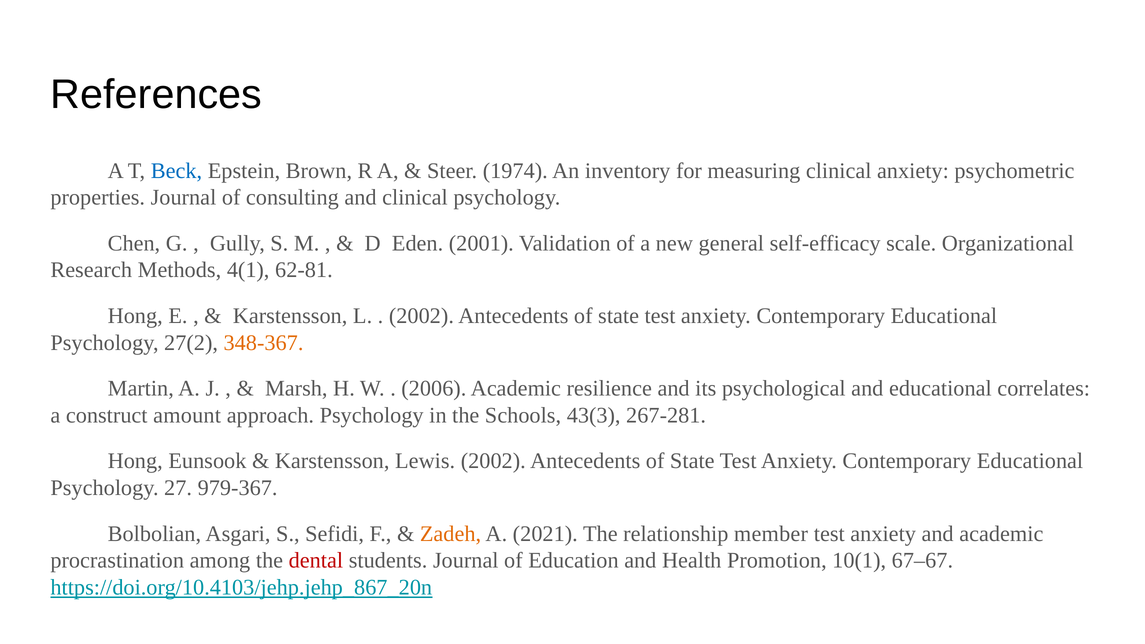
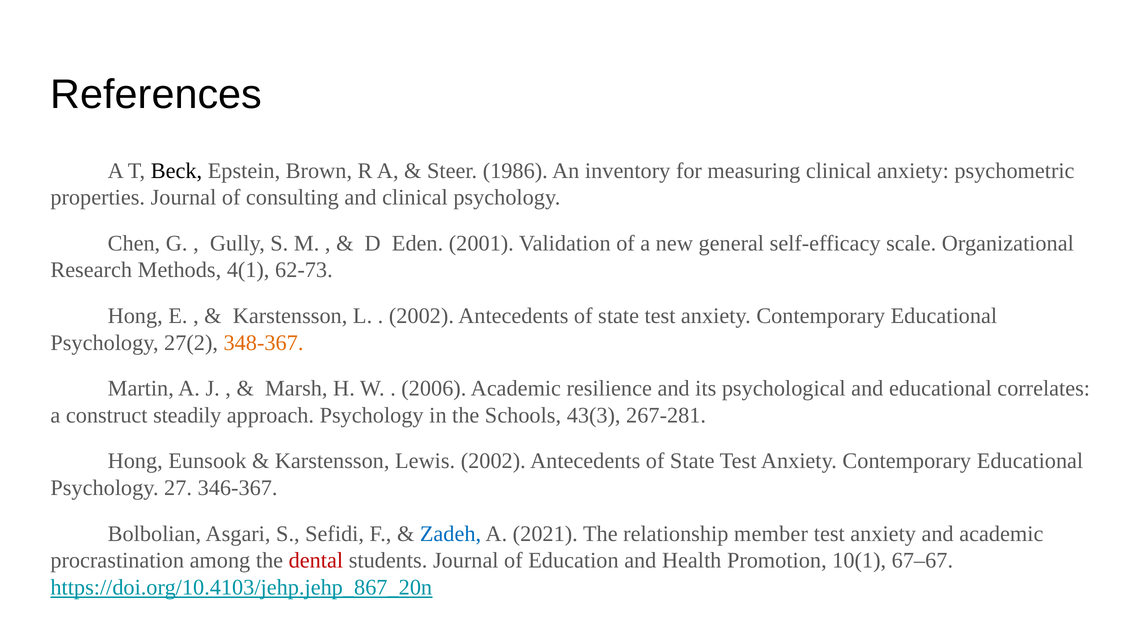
Beck colour: blue -> black (176, 171)
1974: 1974 -> 1986 (515, 171)
62-81: 62-81 -> 62-73 (304, 270)
amount: amount -> steadily (187, 415)
979-367: 979-367 -> 346-367 (238, 488)
Zadeh colour: orange -> blue (450, 534)
